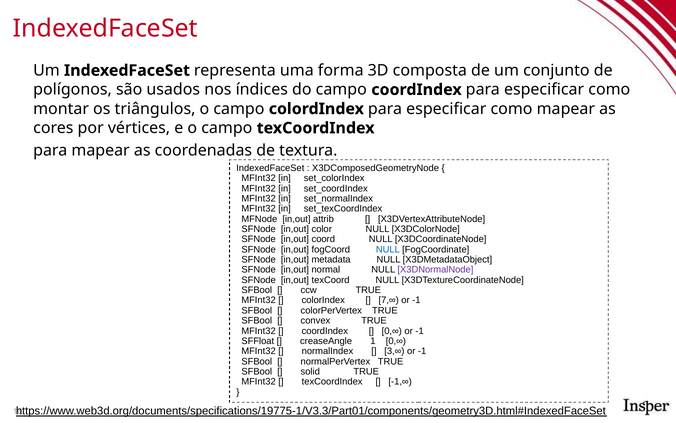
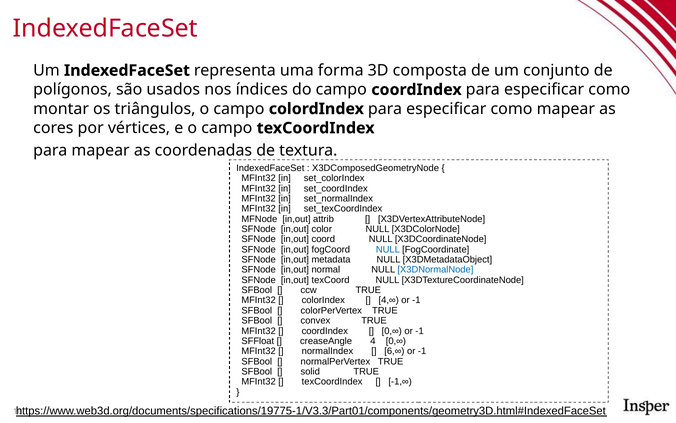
X3DNormalNode colour: purple -> blue (435, 270)
7,∞: 7,∞ -> 4,∞ (389, 300)
1: 1 -> 4 (373, 341)
3,∞: 3,∞ -> 6,∞ (394, 351)
